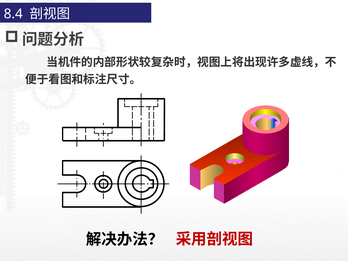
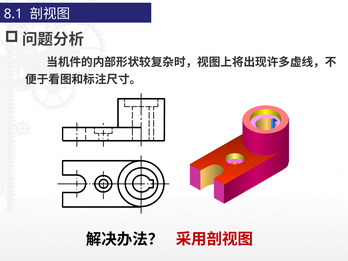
8.4: 8.4 -> 8.1 (13, 14)
